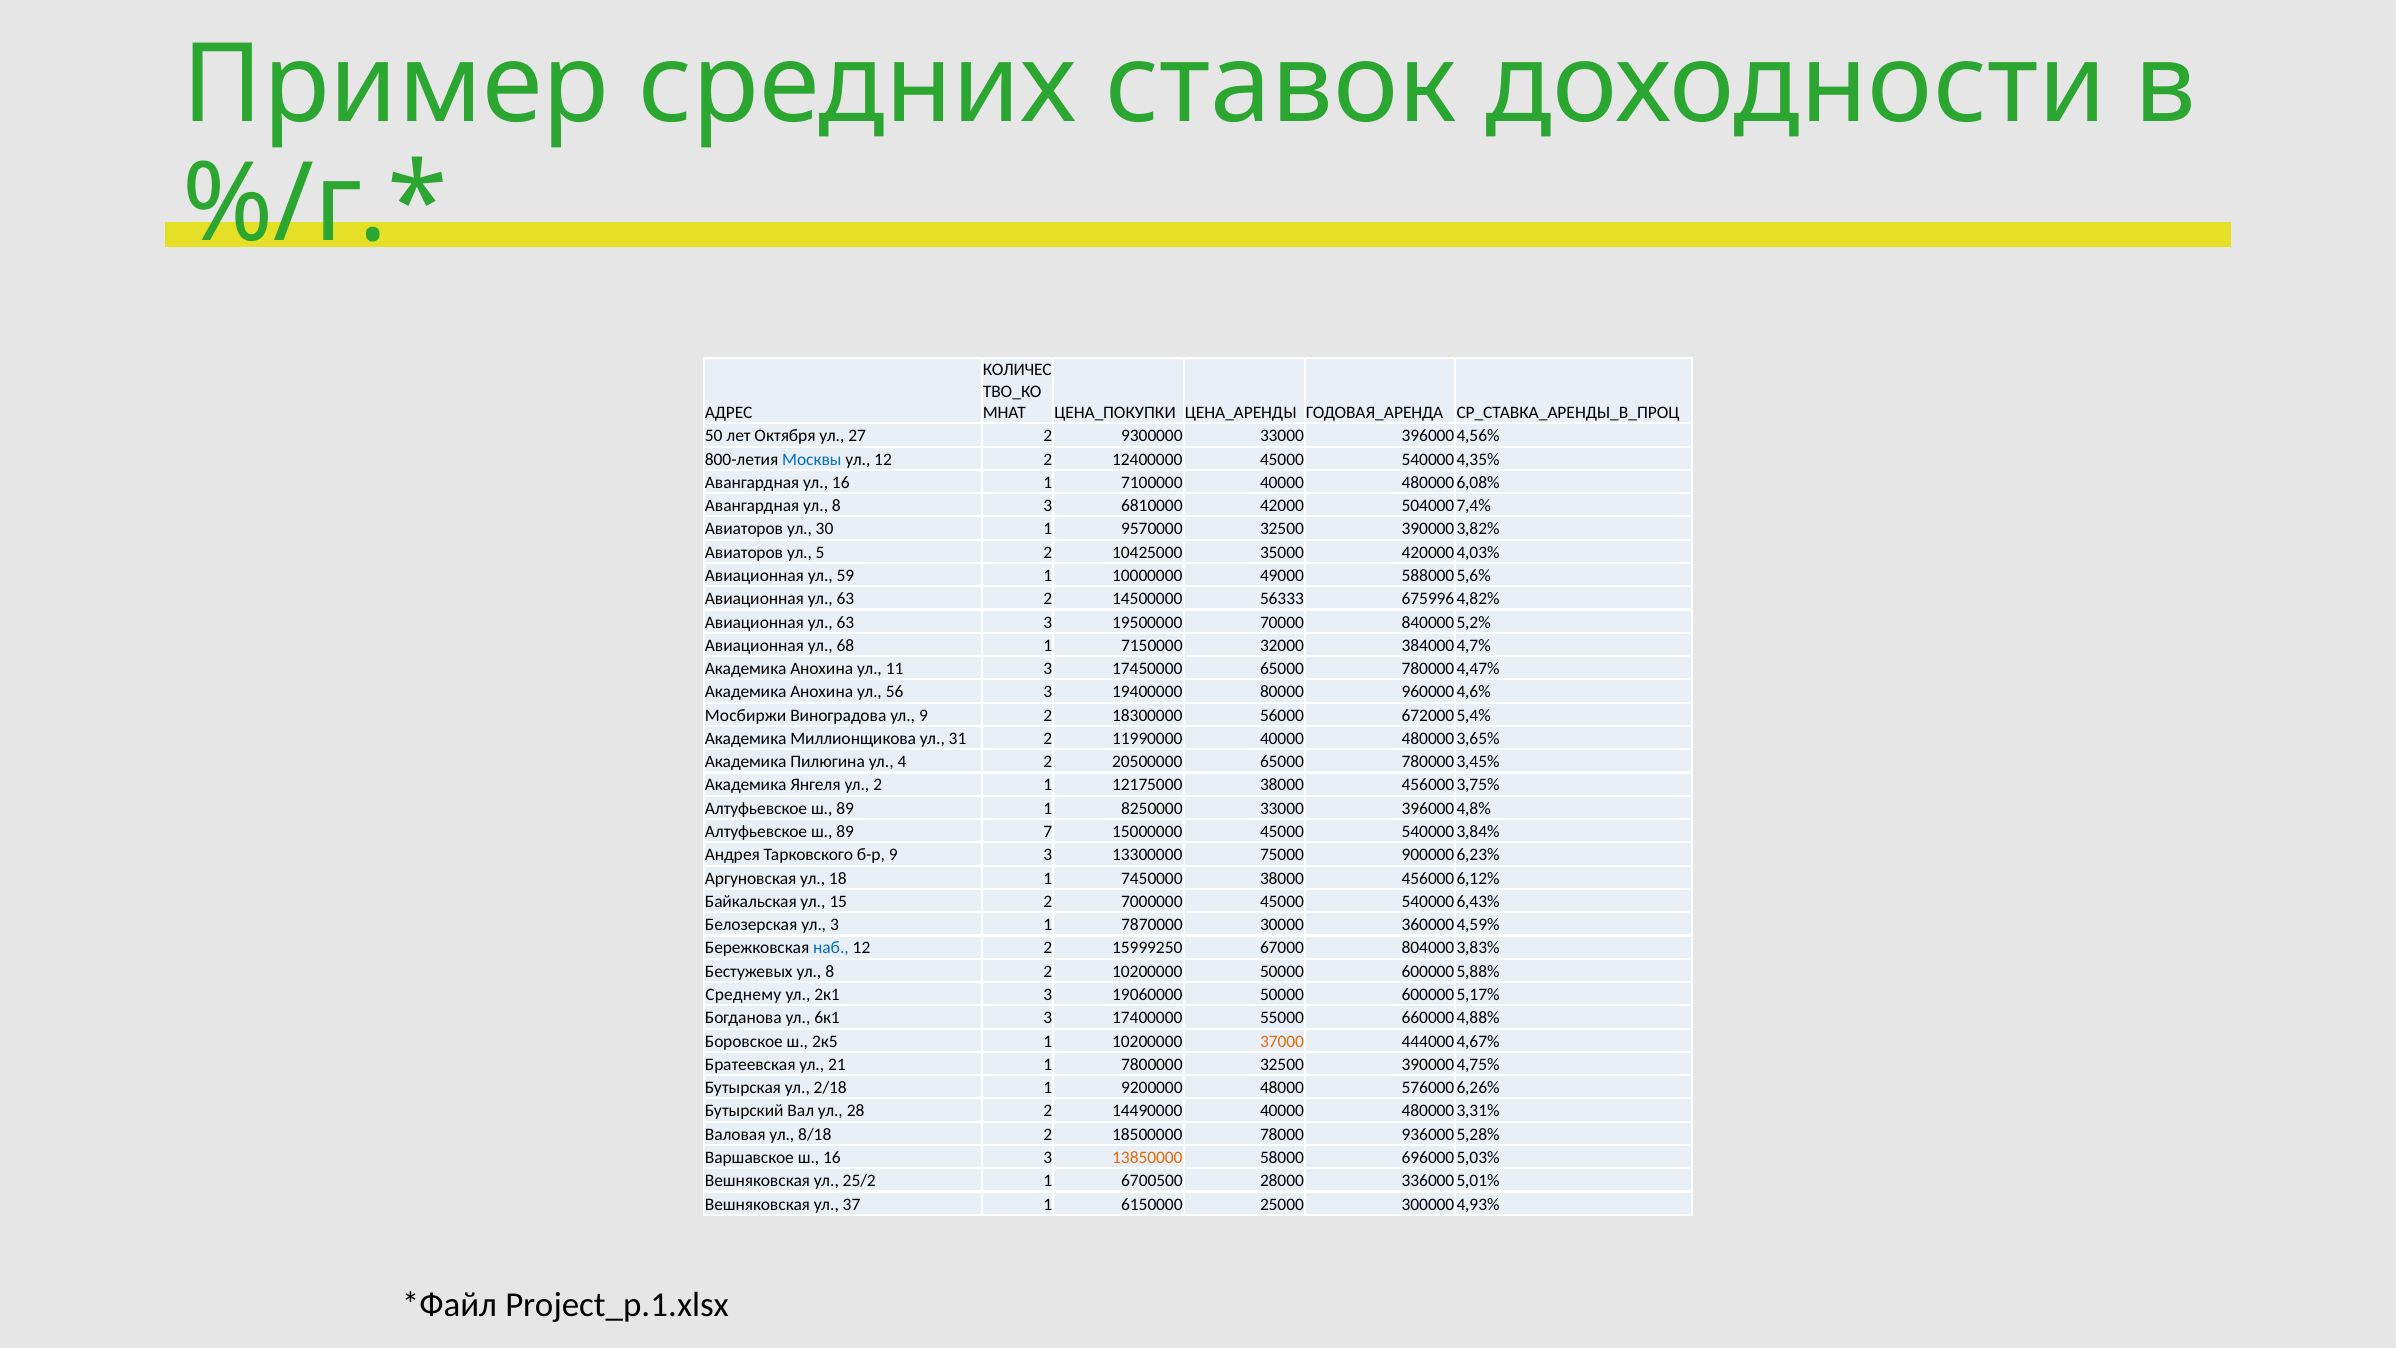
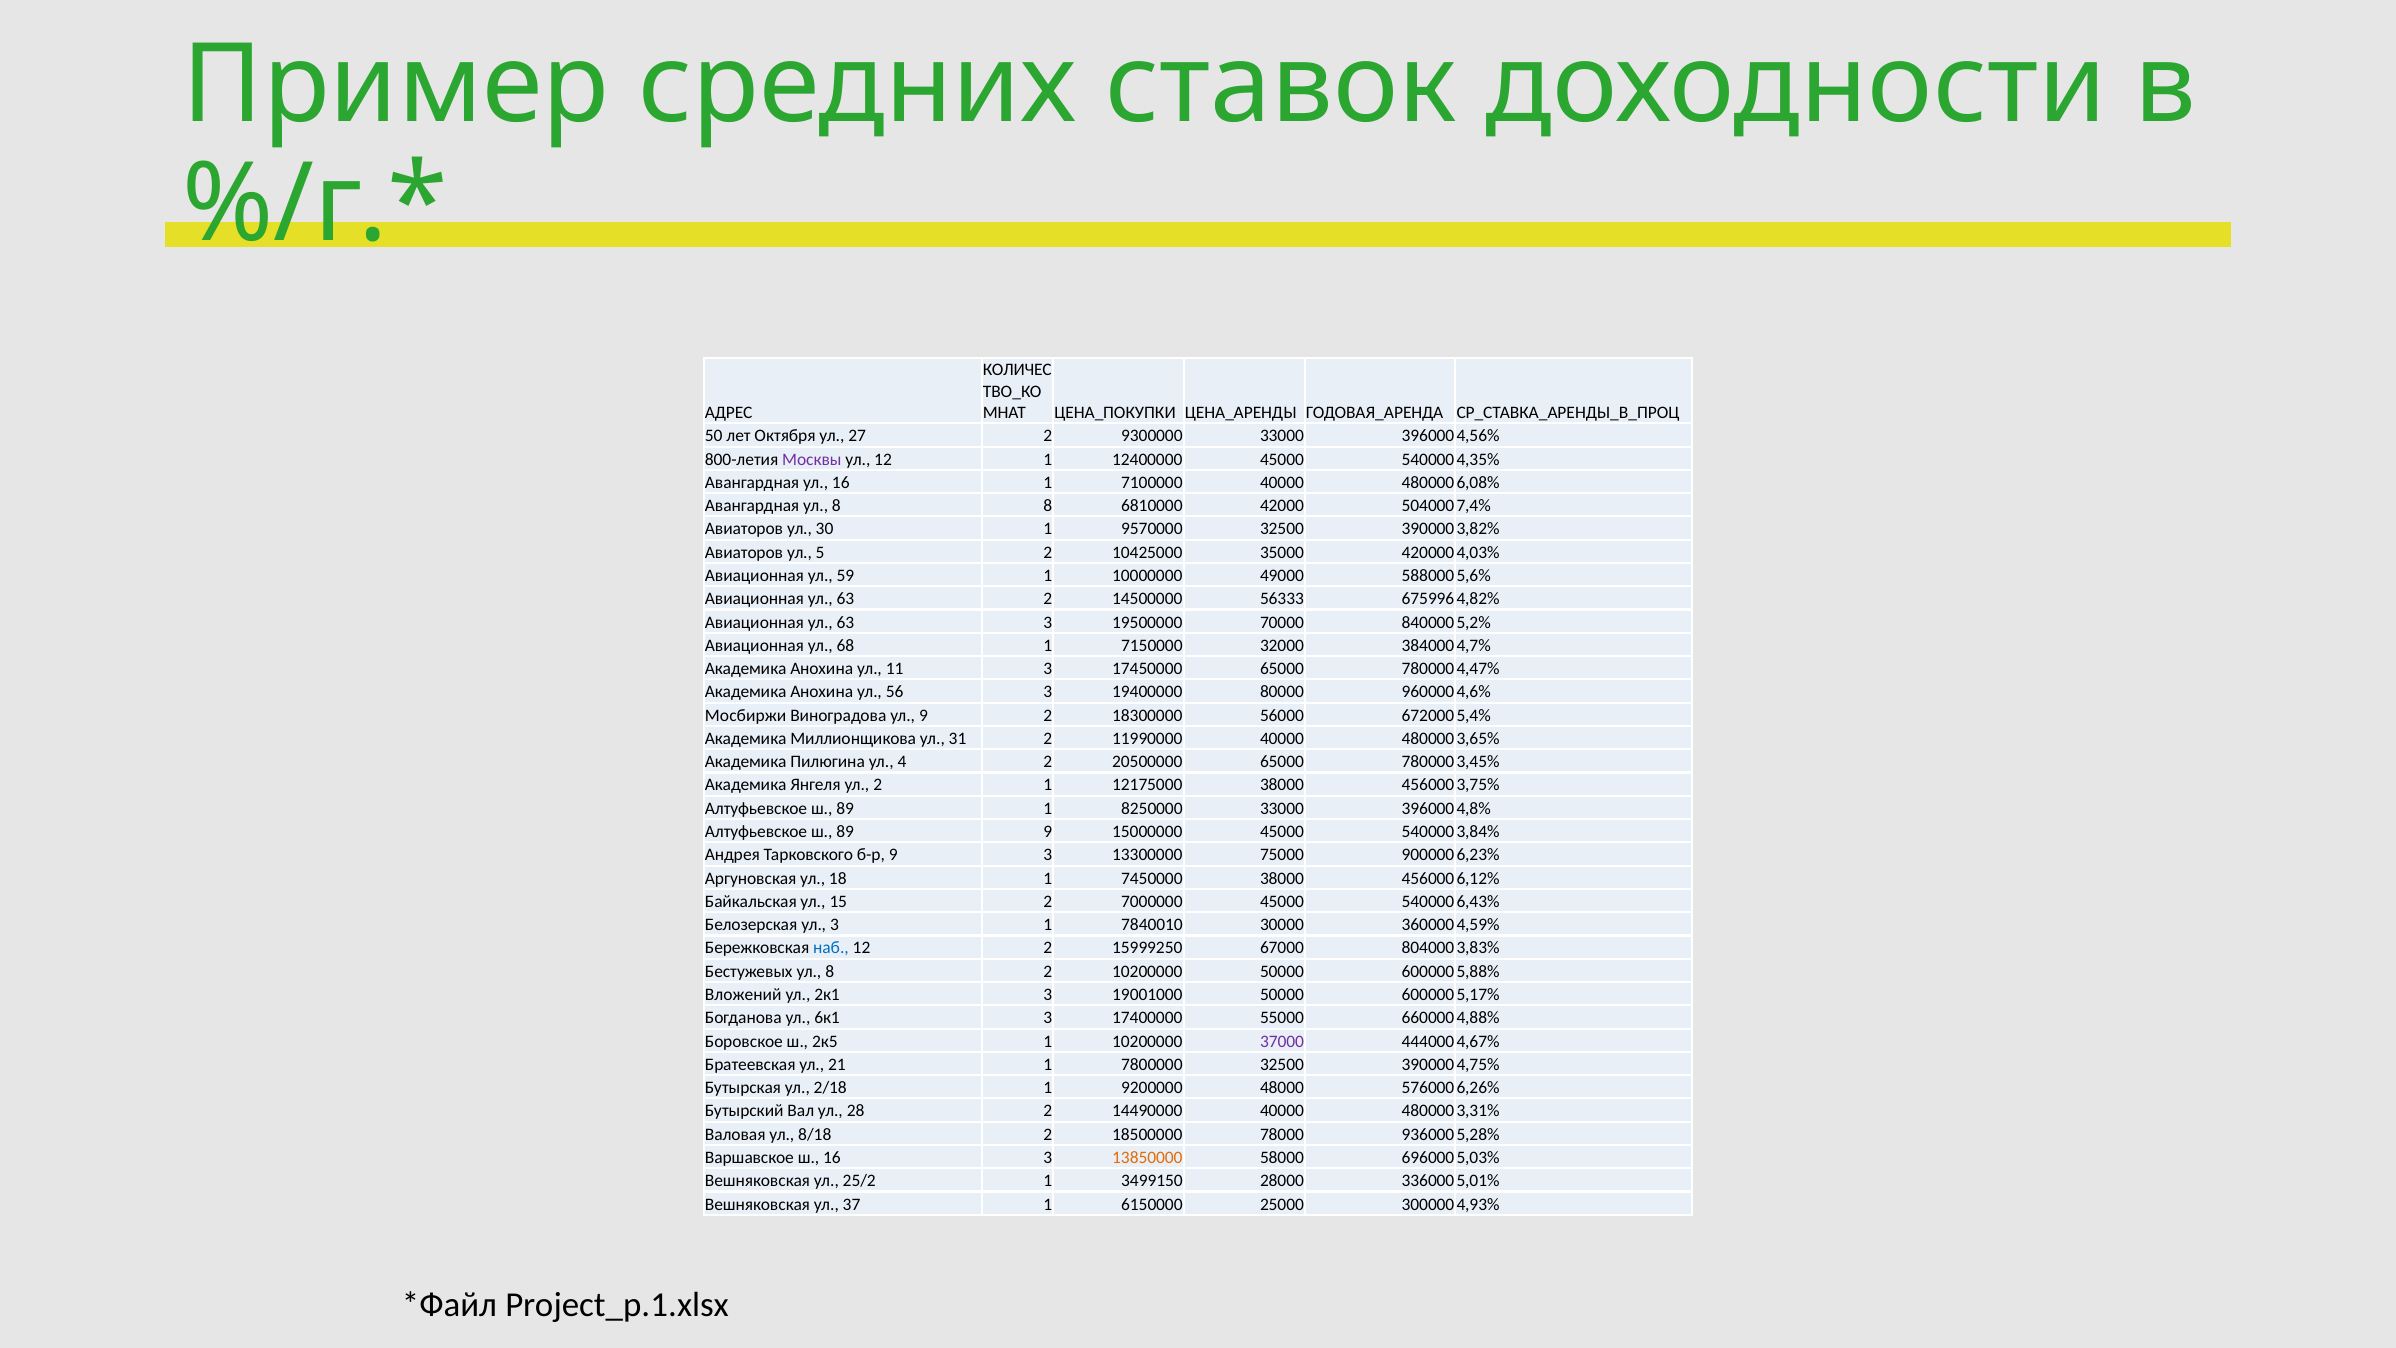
Москвы colour: blue -> purple (812, 459)
ул 12 2: 2 -> 1 (1048, 459)
8 3: 3 -> 8 (1048, 506)
89 7: 7 -> 9 (1048, 832)
7870000: 7870000 -> 7840010 (1152, 925)
Среднему: Среднему -> Вложений (743, 995)
19060000: 19060000 -> 19001000 (1147, 995)
37000 colour: orange -> purple (1282, 1041)
6700500: 6700500 -> 3499150 (1152, 1181)
